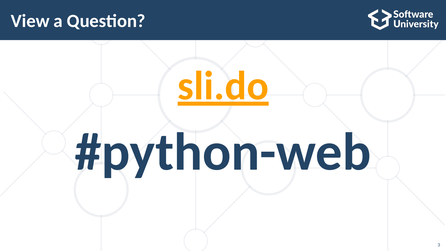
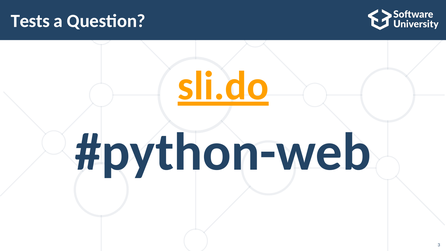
View: View -> Tests (30, 21)
